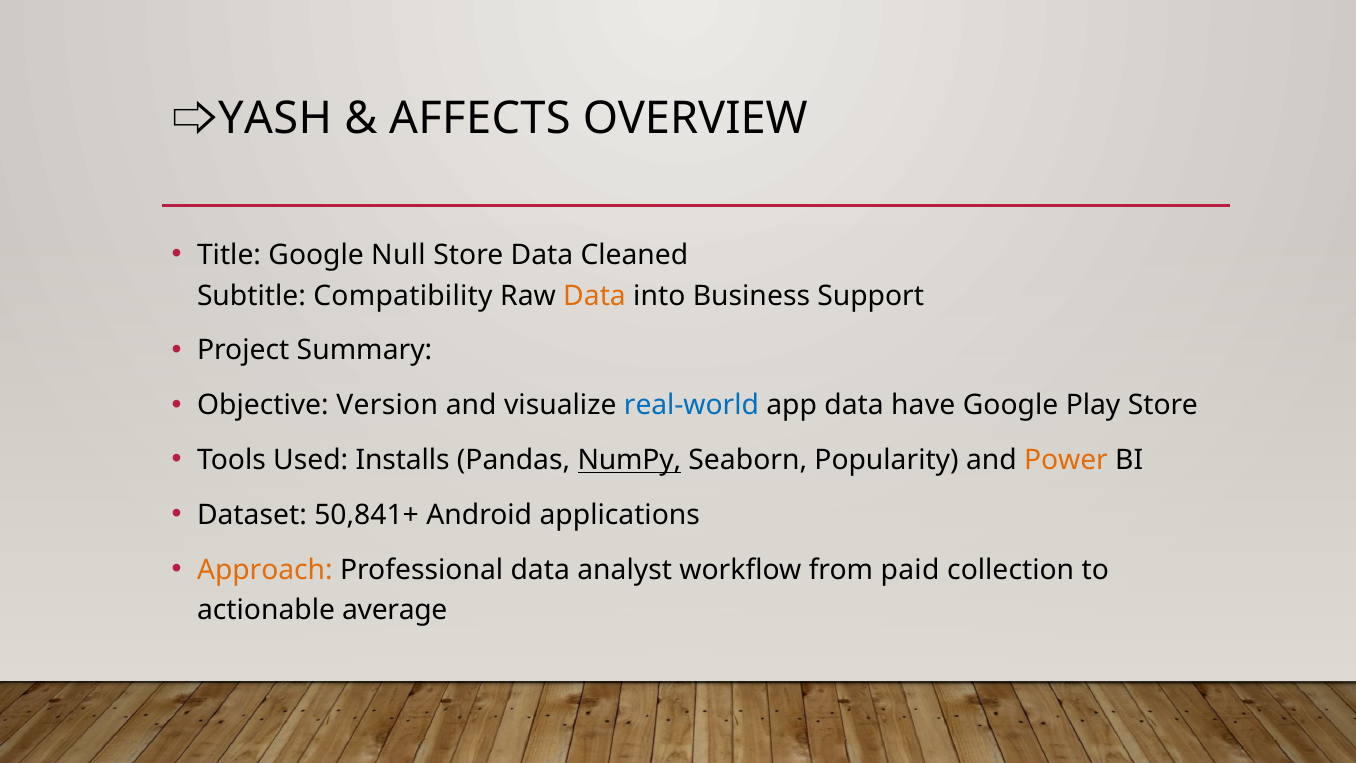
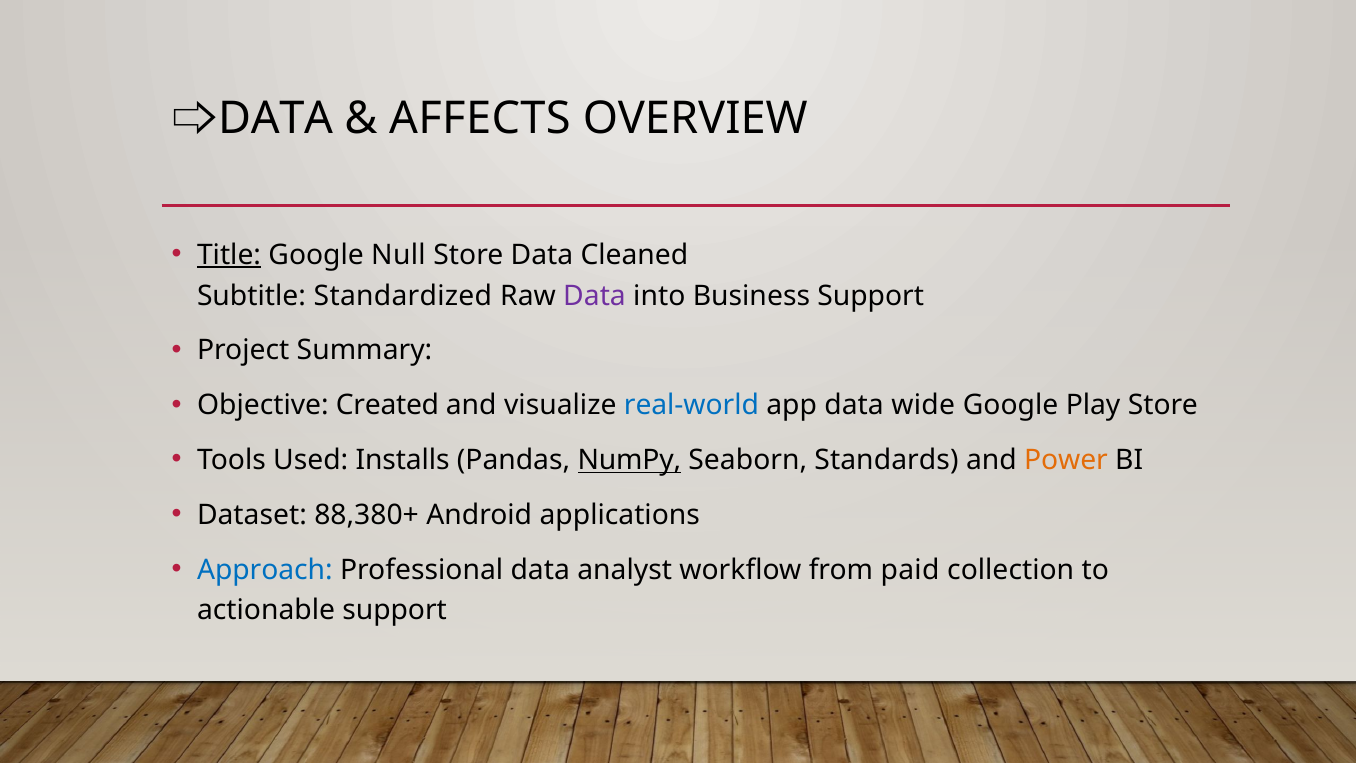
YASH: YASH -> DATA (276, 119)
Title underline: none -> present (229, 255)
Compatibility: Compatibility -> Standardized (403, 296)
Data colour: orange -> purple (595, 296)
Version: Version -> Created (388, 405)
have: have -> wide (923, 405)
Popularity: Popularity -> Standards (886, 460)
50,841+: 50,841+ -> 88,380+ (367, 515)
Approach colour: orange -> blue (265, 570)
actionable average: average -> support (395, 610)
